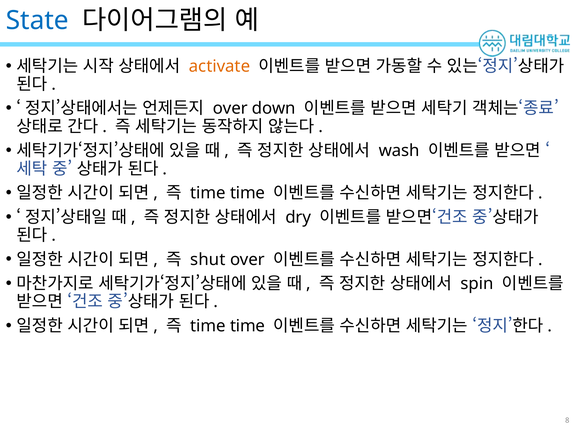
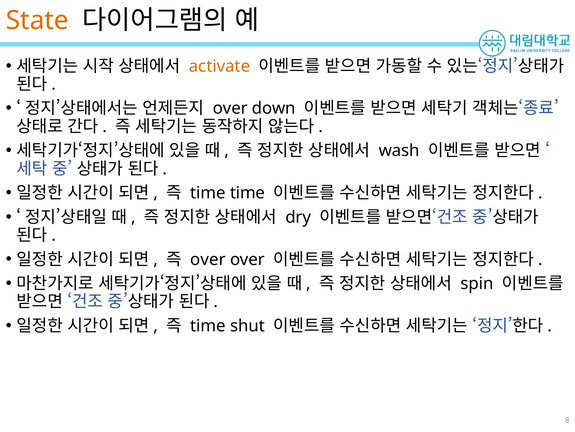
State colour: blue -> orange (37, 21)
shut: shut -> over (208, 259)
time: time -> shut (247, 325)
